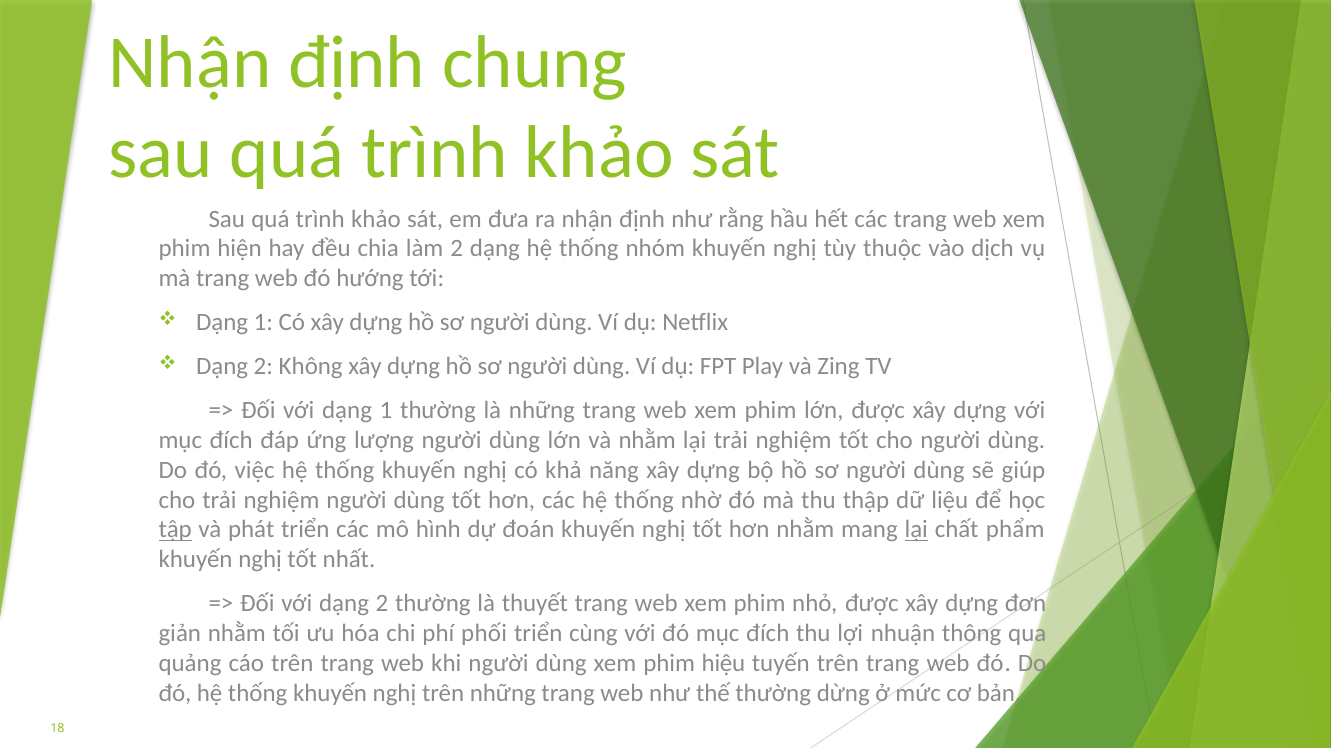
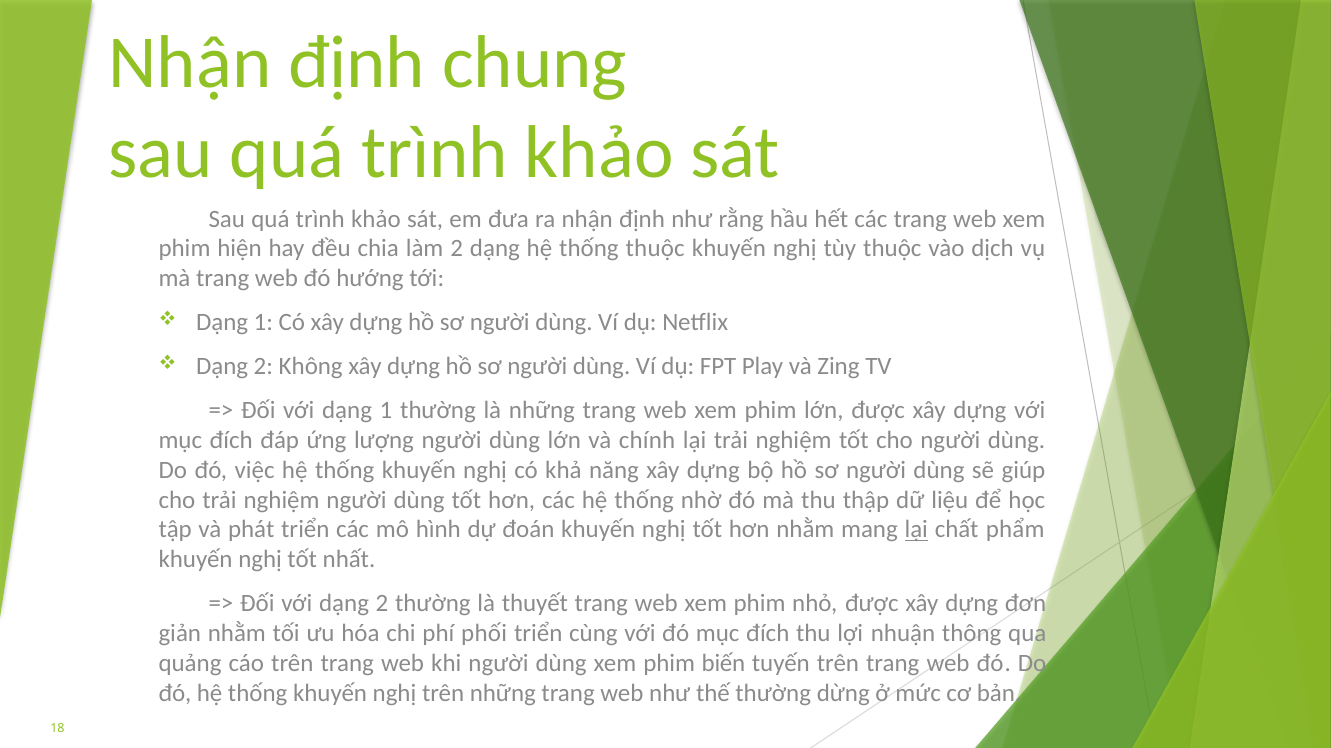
thống nhóm: nhóm -> thuộc (655, 249)
và nhằm: nhằm -> chính (647, 440)
tập underline: present -> none (175, 530)
hiệu: hiệu -> biến (723, 664)
